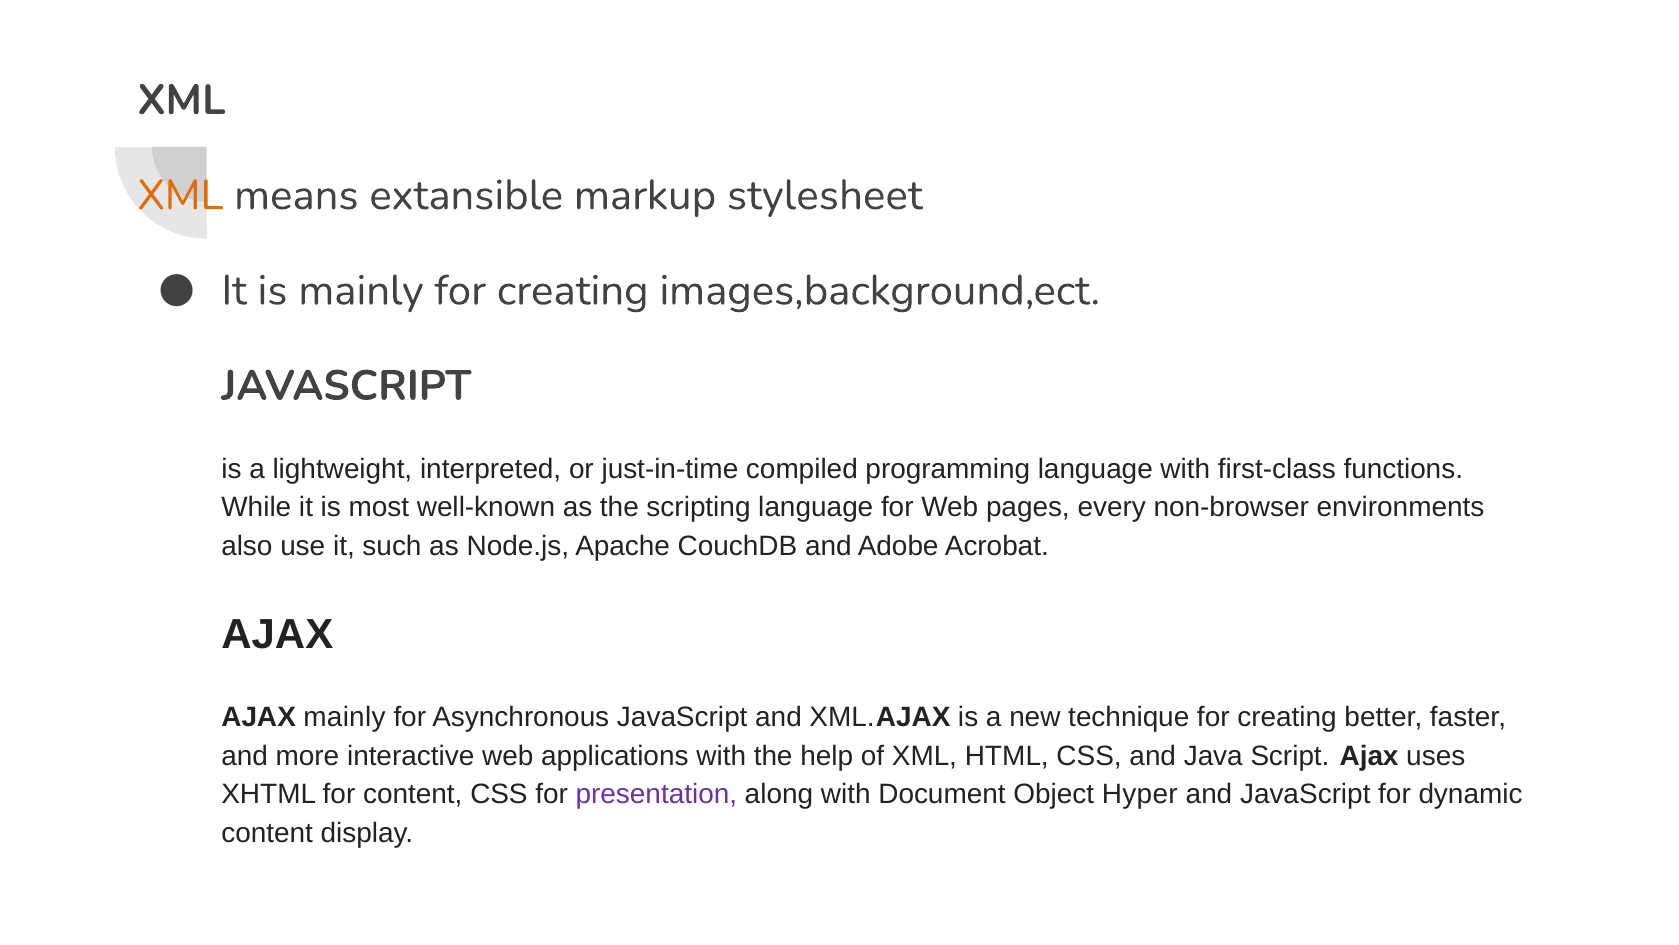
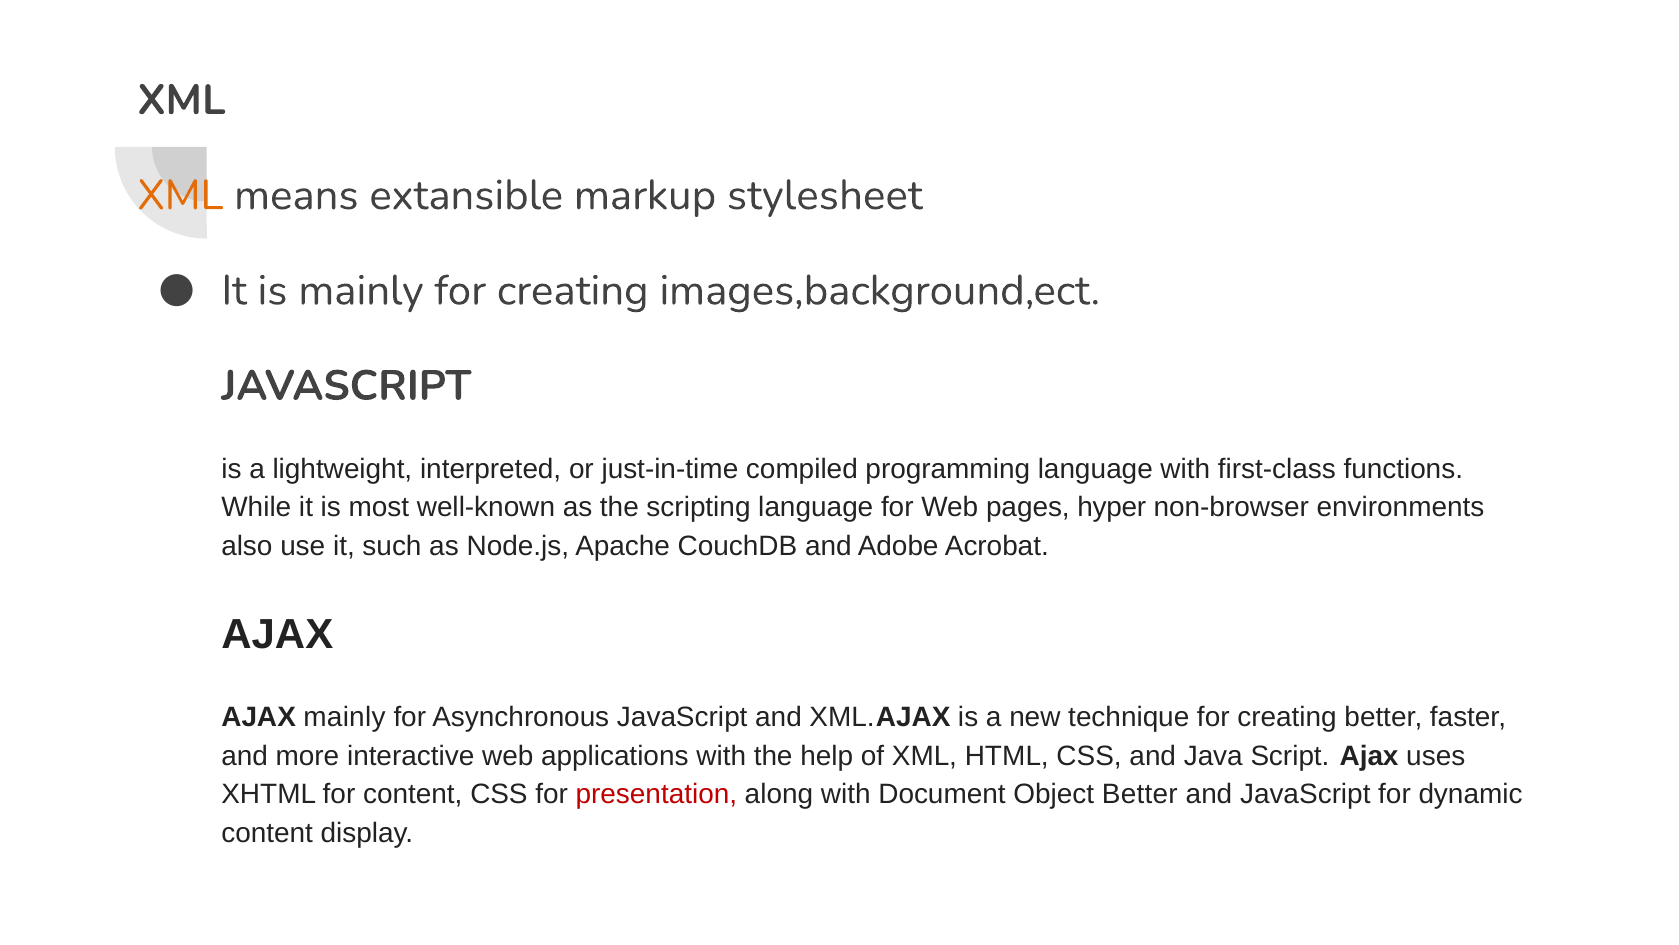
every: every -> hyper (1112, 507)
presentation colour: purple -> red (656, 794)
Object Hyper: Hyper -> Better (1140, 794)
